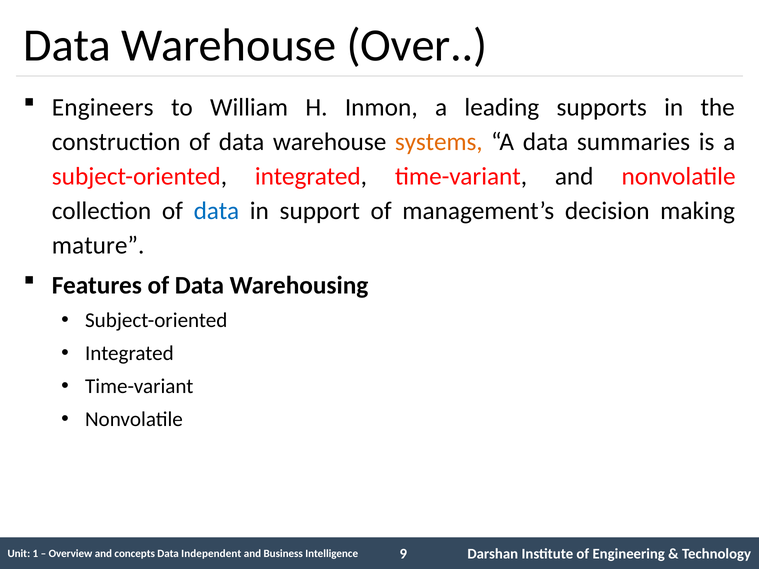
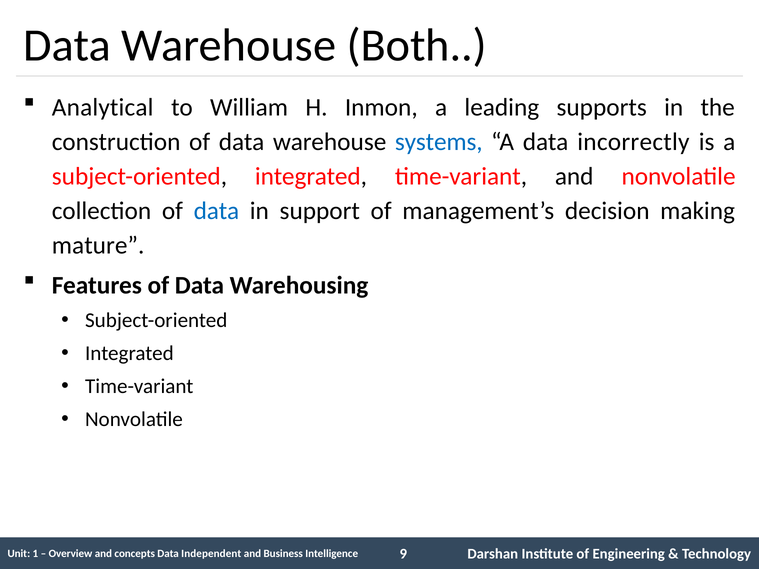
Over: Over -> Both (417, 46)
Engineers: Engineers -> Analytical (103, 107)
systems colour: orange -> blue (439, 142)
summaries: summaries -> incorrectly (633, 142)
